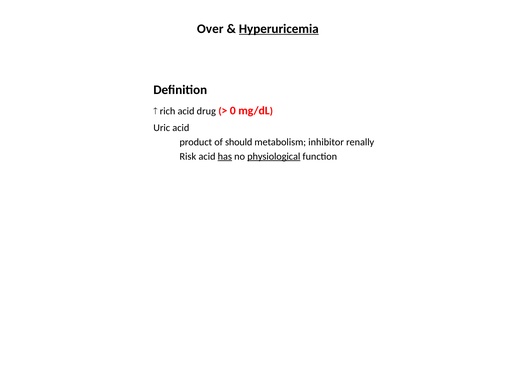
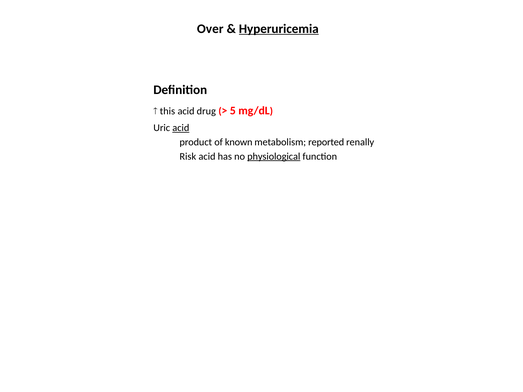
rich: rich -> this (167, 111)
0: 0 -> 5 (233, 111)
acid underline: none -> present (181, 128)
should: should -> known (239, 142)
inhibitor: inhibitor -> reported (326, 142)
has underline: present -> none (225, 156)
